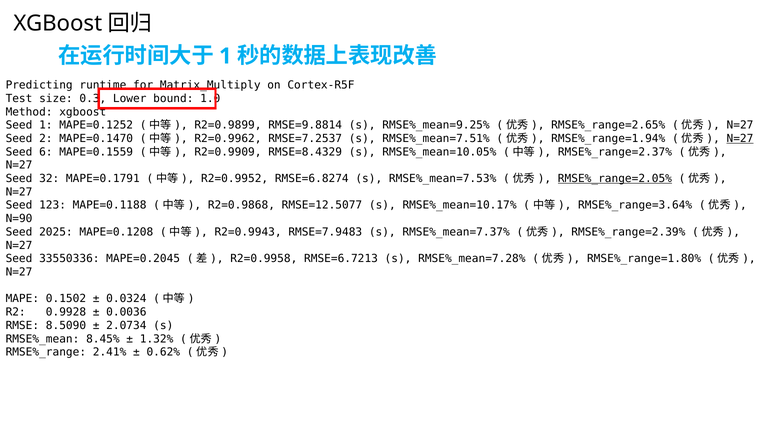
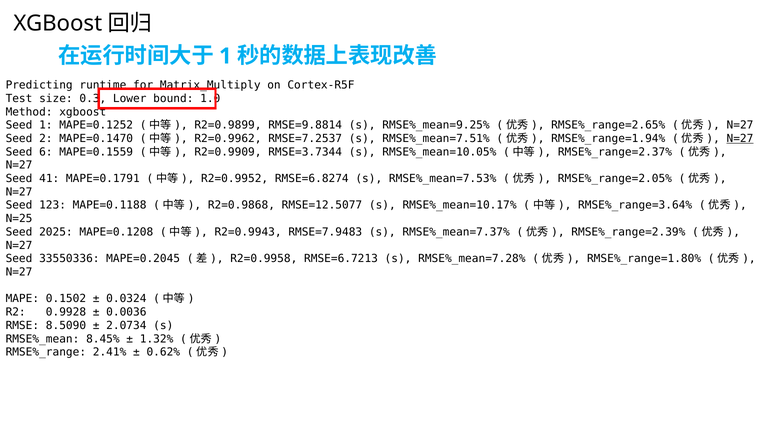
RMSE=8.4329: RMSE=8.4329 -> RMSE=3.7344 (305, 152)
32: 32 -> 41 (49, 179)
RMSE%_range=2.05% underline: present -> none (615, 179)
N=90: N=90 -> N=25 (19, 219)
